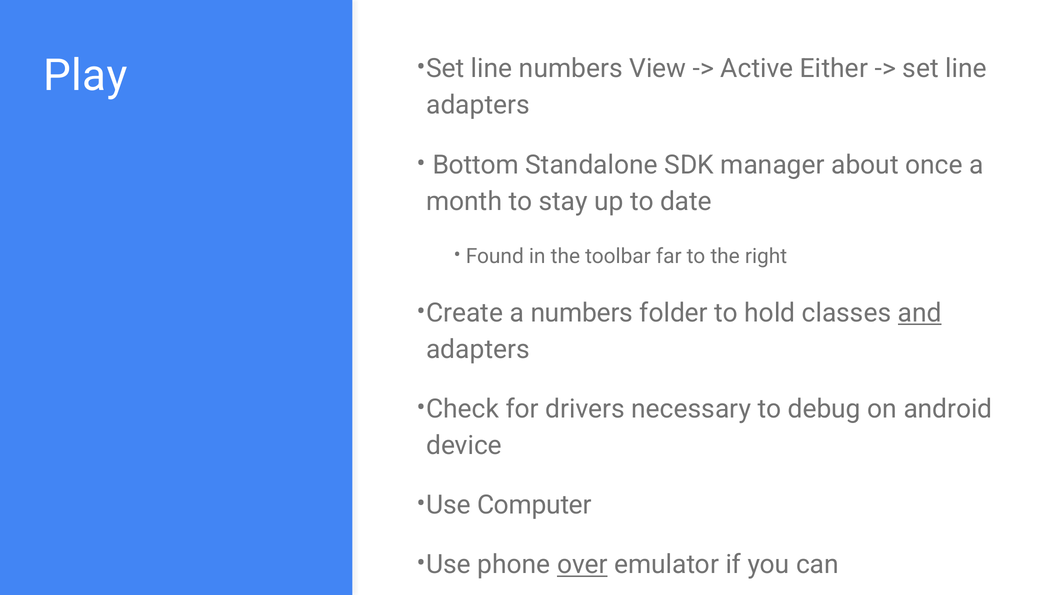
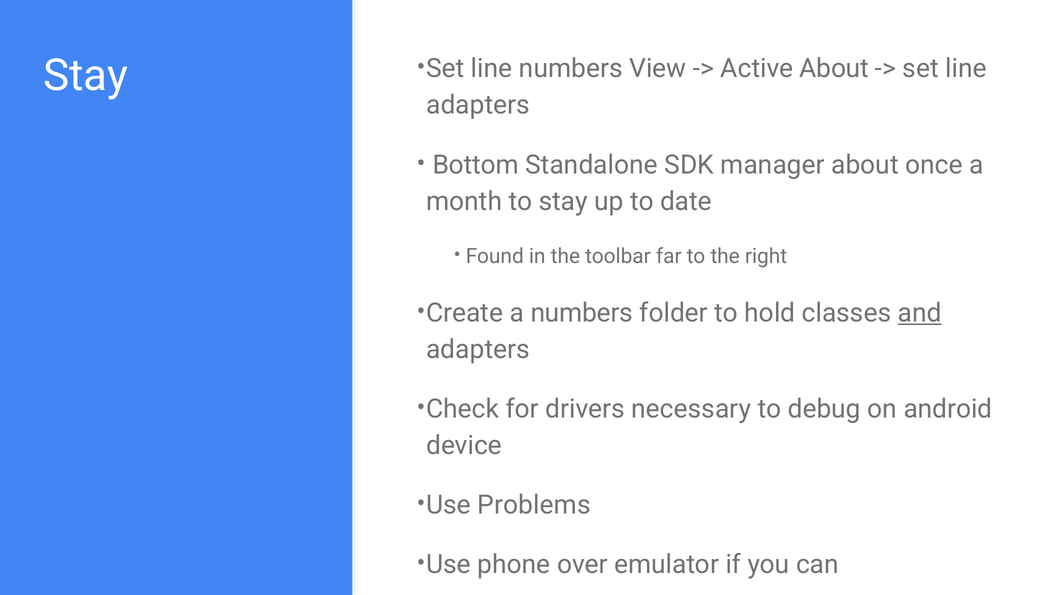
Play: Play -> Stay (86, 76)
Active Either: Either -> About (834, 69)
Computer: Computer -> Problems (534, 505)
over underline: present -> none (582, 564)
